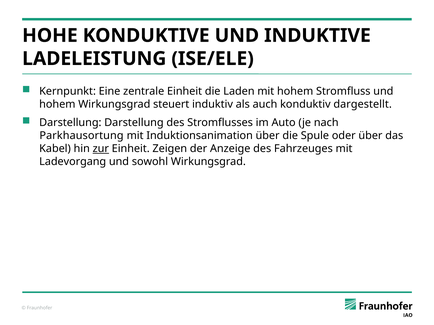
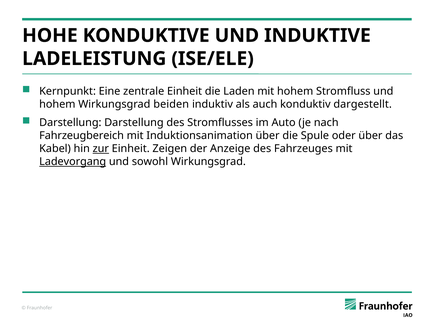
steuert: steuert -> beiden (171, 104)
Parkhausortung: Parkhausortung -> Fahrzeugbereich (82, 136)
Ladevorgang underline: none -> present (73, 162)
